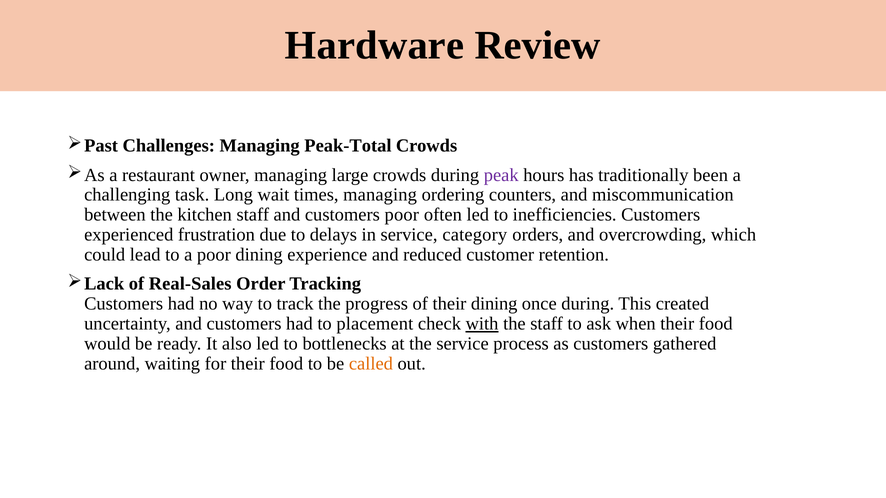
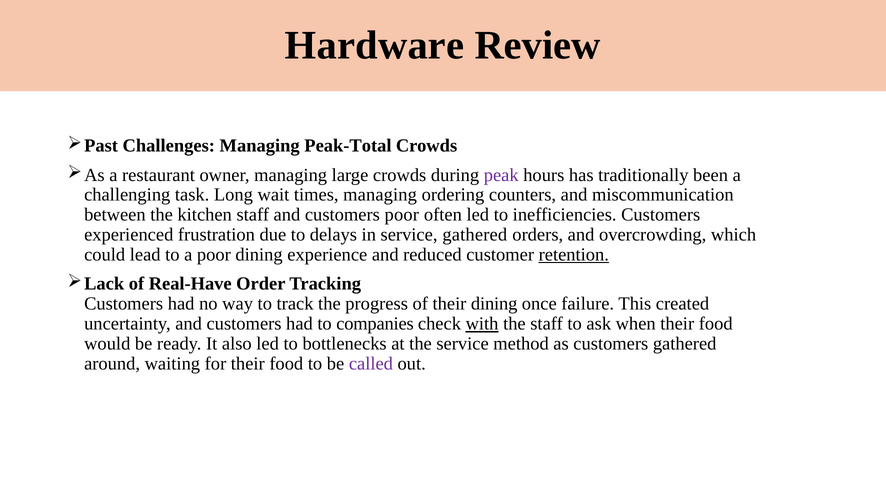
service category: category -> gathered (475, 235)
retention underline: none -> present (574, 255)
Real-Sales: Real-Sales -> Real-Have (190, 284)
once during: during -> failure (588, 304)
placement: placement -> companies (375, 324)
process: process -> method (521, 344)
called colour: orange -> purple (371, 364)
